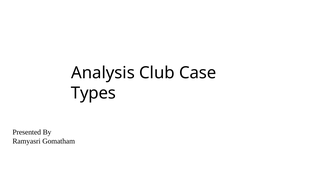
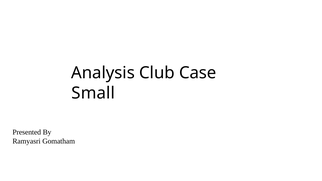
Types: Types -> Small (93, 93)
